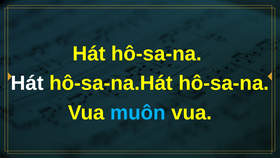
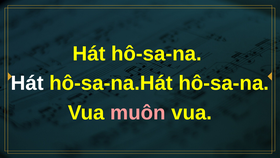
muôn colour: light blue -> pink (138, 112)
